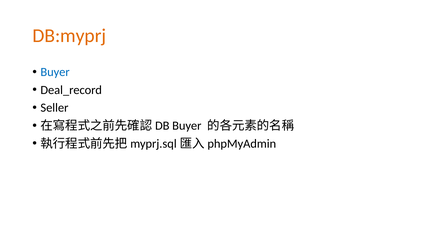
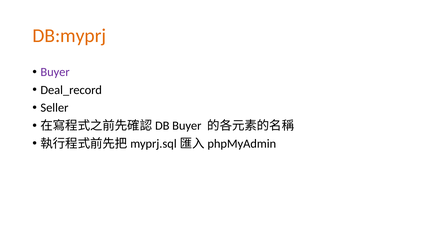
Buyer colour: blue -> purple (55, 72)
